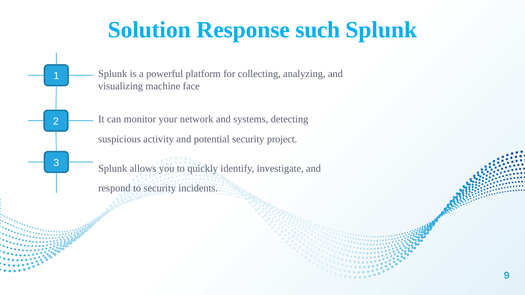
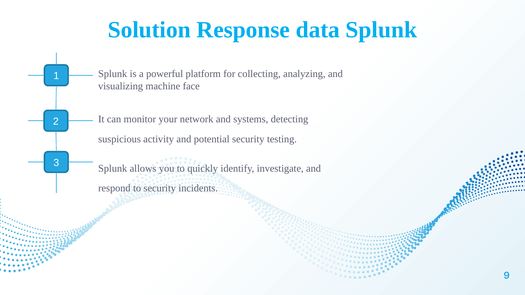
such: such -> data (318, 30)
project: project -> testing (282, 139)
